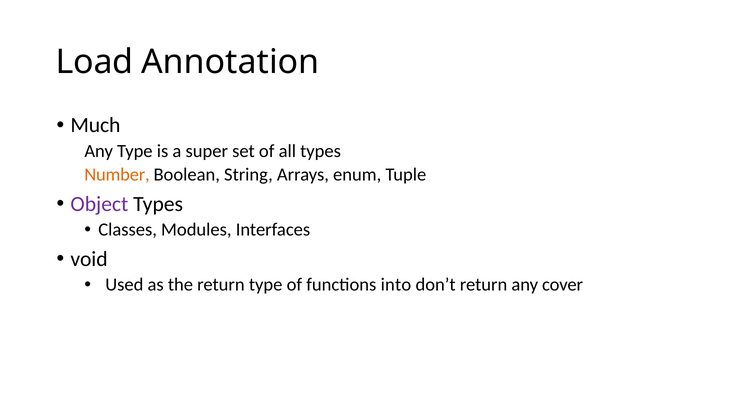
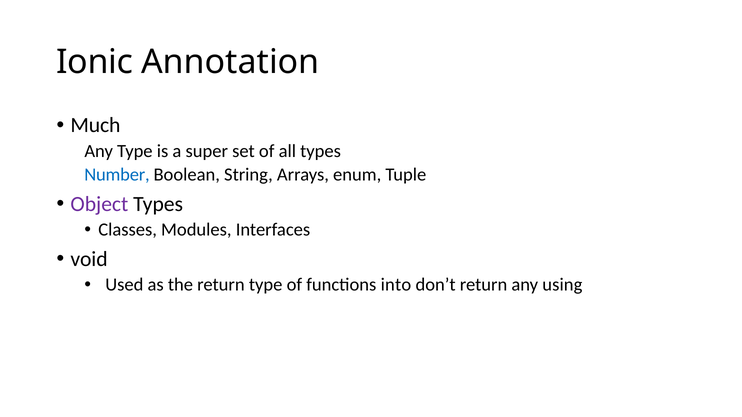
Load: Load -> Ionic (95, 62)
Number colour: orange -> blue (117, 175)
cover: cover -> using (562, 285)
